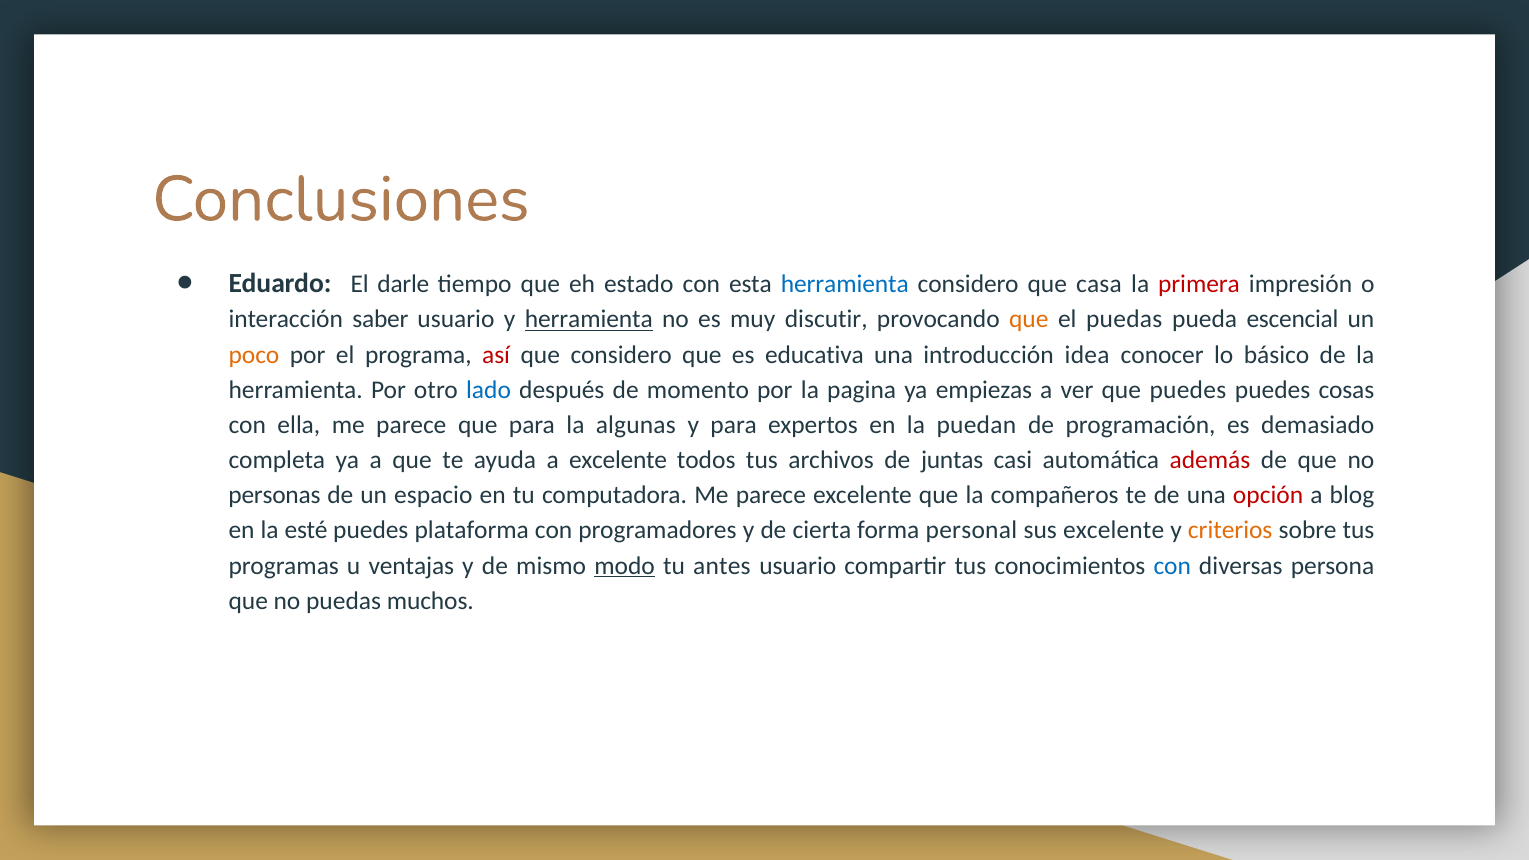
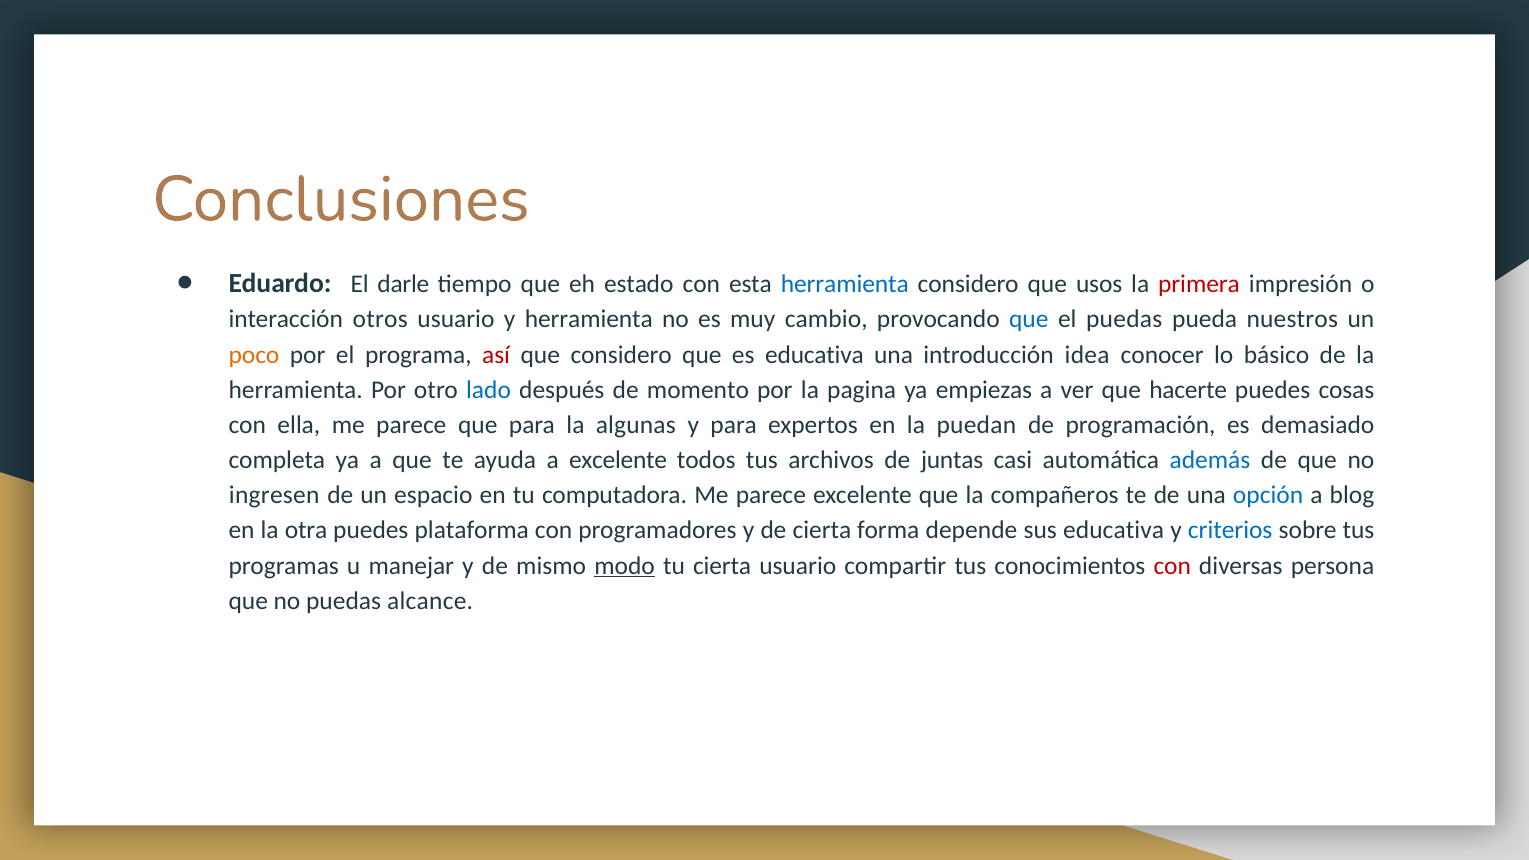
casa: casa -> usos (1099, 284)
saber: saber -> otros (380, 320)
herramienta underline: present -> none (589, 320)
discutir: discutir -> cambio (826, 320)
que colour: orange -> blue (1029, 320)
escencial: escencial -> nuestros (1292, 320)
que puedes: puedes -> hacerte (1188, 390)
además colour: red -> blue (1210, 460)
personas: personas -> ingresen (274, 495)
opción colour: red -> blue (1268, 495)
esté: esté -> otra (306, 531)
personal: personal -> depende (971, 531)
sus excelente: excelente -> educativa (1114, 531)
criterios colour: orange -> blue (1230, 531)
ventajas: ventajas -> manejar (411, 566)
tu antes: antes -> cierta (722, 566)
con colour: blue -> red (1172, 566)
muchos: muchos -> alcance (430, 601)
